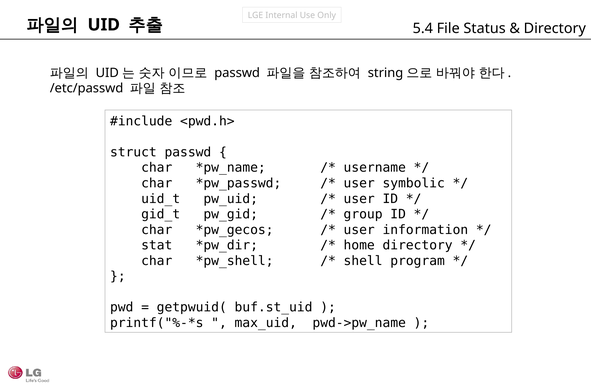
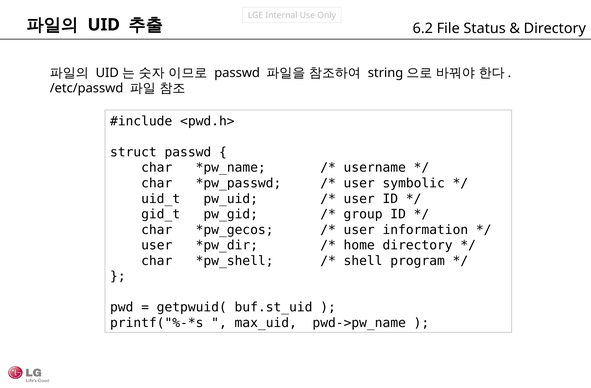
5.4: 5.4 -> 6.2 (423, 29)
stat: stat -> user (157, 245)
